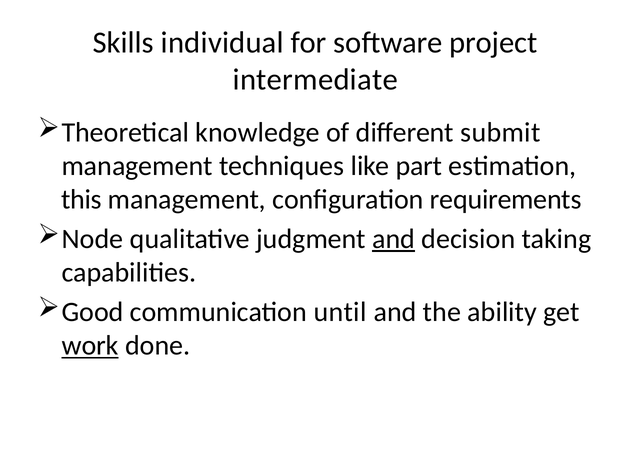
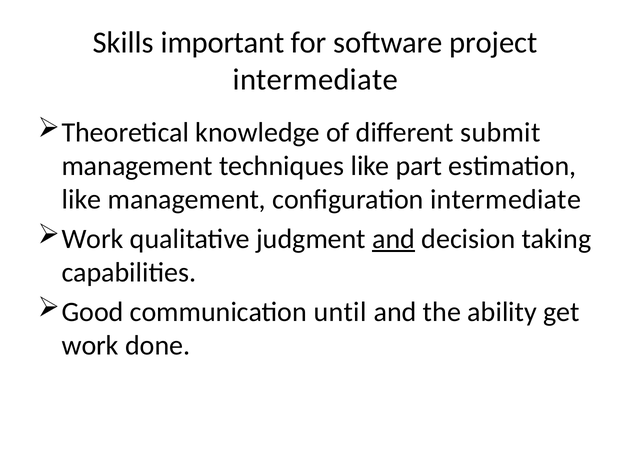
individual: individual -> important (223, 43)
this: this -> like (81, 200)
configuration requirements: requirements -> intermediate (506, 200)
Node: Node -> Work (93, 239)
work underline: present -> none (90, 346)
